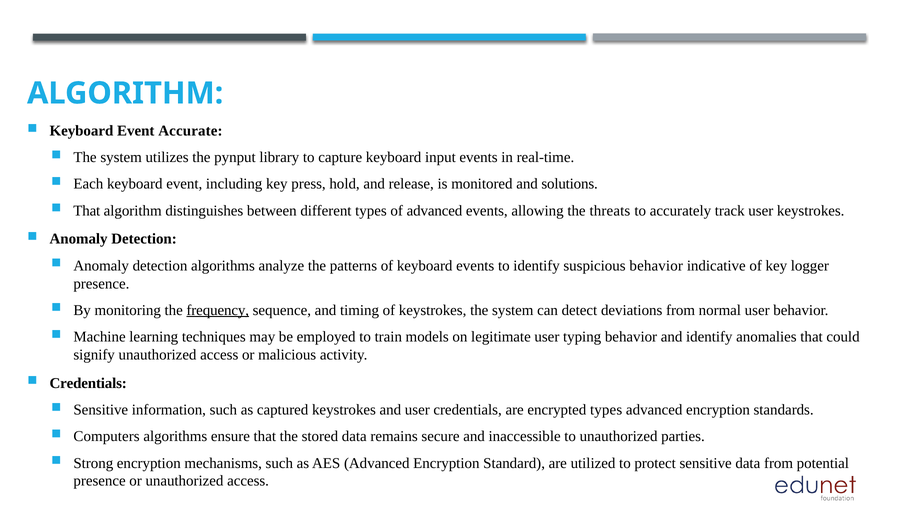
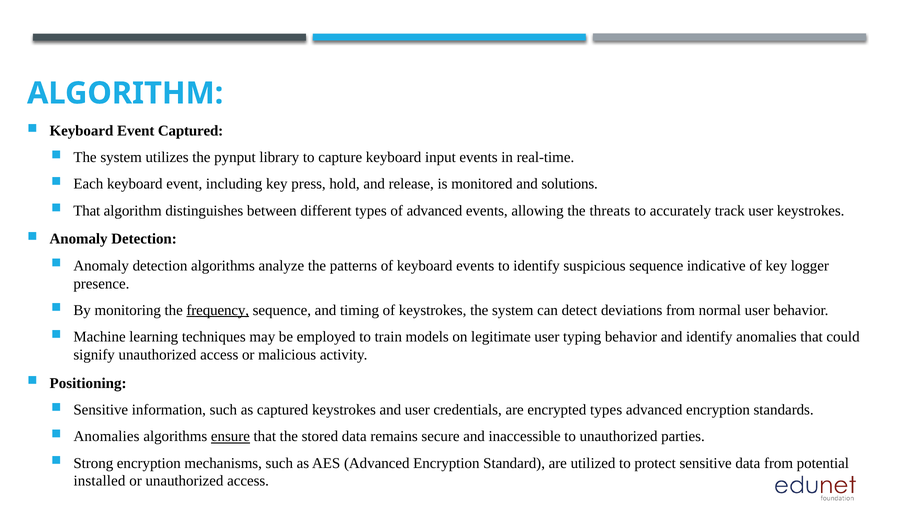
Event Accurate: Accurate -> Captured (191, 131)
suspicious behavior: behavior -> sequence (656, 265)
Credentials: Credentials -> Positioning (88, 383)
Computers: Computers -> Anomalies (107, 436)
ensure underline: none -> present (230, 436)
presence: presence -> installed (99, 481)
